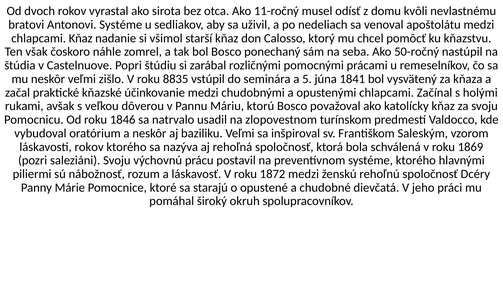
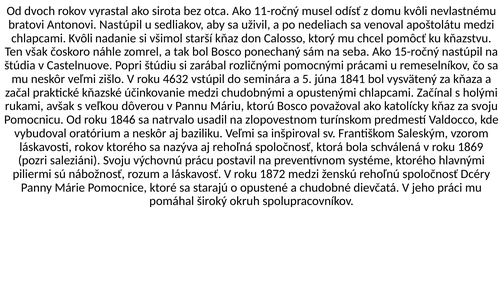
Antonovi Systéme: Systéme -> Nastúpil (121, 25)
chlapcami Kňaz: Kňaz -> Kvôli (81, 38)
50-ročný: 50-ročný -> 15-ročný (417, 52)
8835: 8835 -> 4632 (176, 79)
